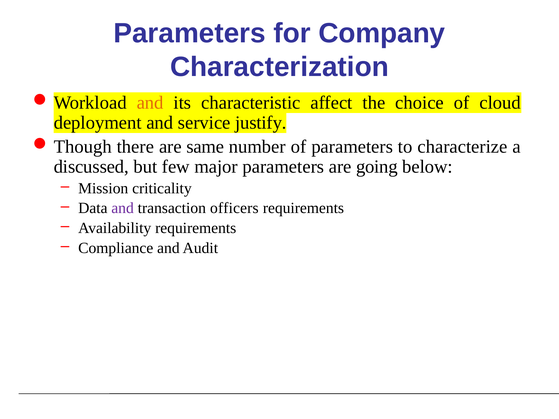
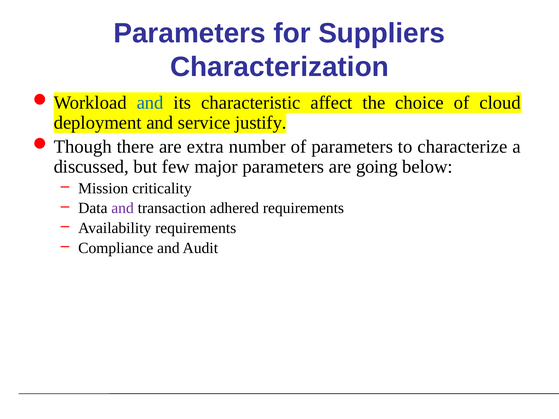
Company: Company -> Suppliers (382, 33)
and colour: orange -> blue (150, 103)
same: same -> extra (205, 147)
officers: officers -> adhered (234, 208)
